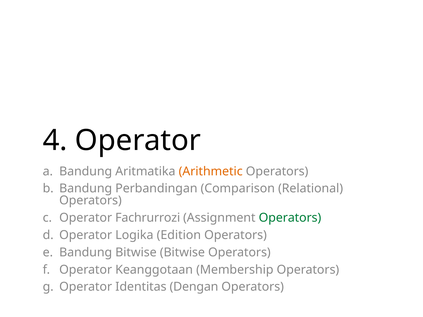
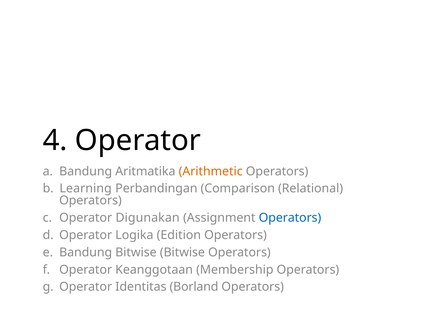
Bandung: Bandung -> Learning (86, 189)
Fachrurrozi: Fachrurrozi -> Digunakan (148, 218)
Operators colour: green -> blue (290, 218)
Dengan: Dengan -> Borland (194, 287)
